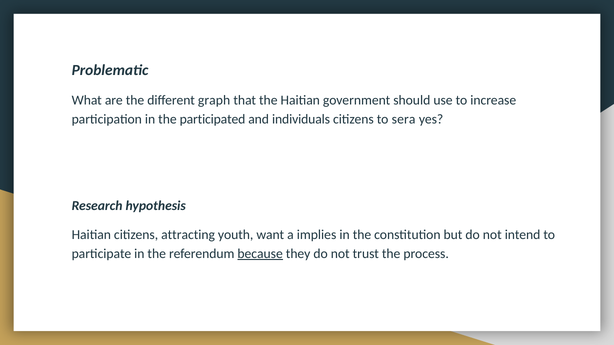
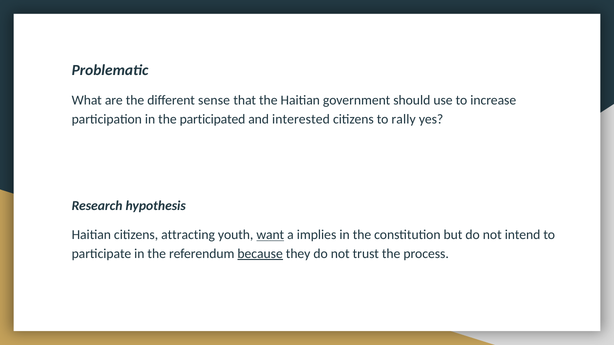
graph: graph -> sense (214, 100)
individuals: individuals -> interested (301, 119)
sera: sera -> rally (404, 119)
want underline: none -> present (270, 235)
